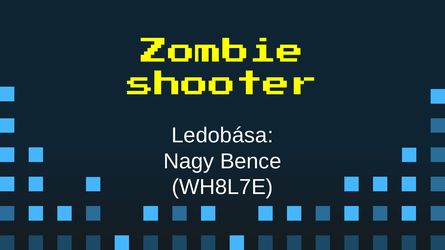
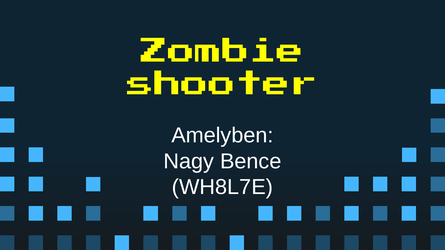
Ledobása: Ledobása -> Amelyben (222, 135)
